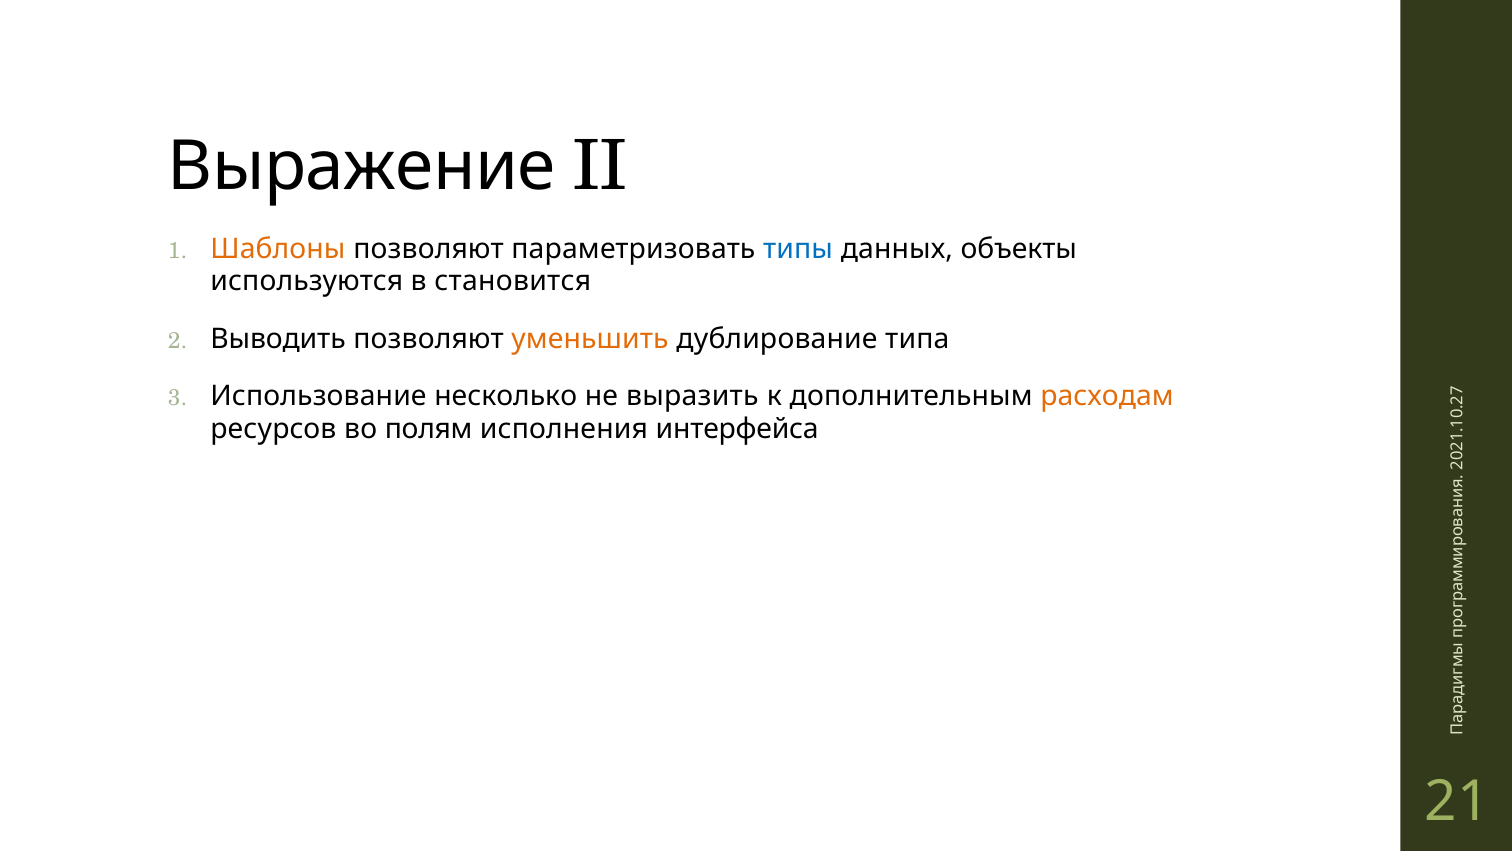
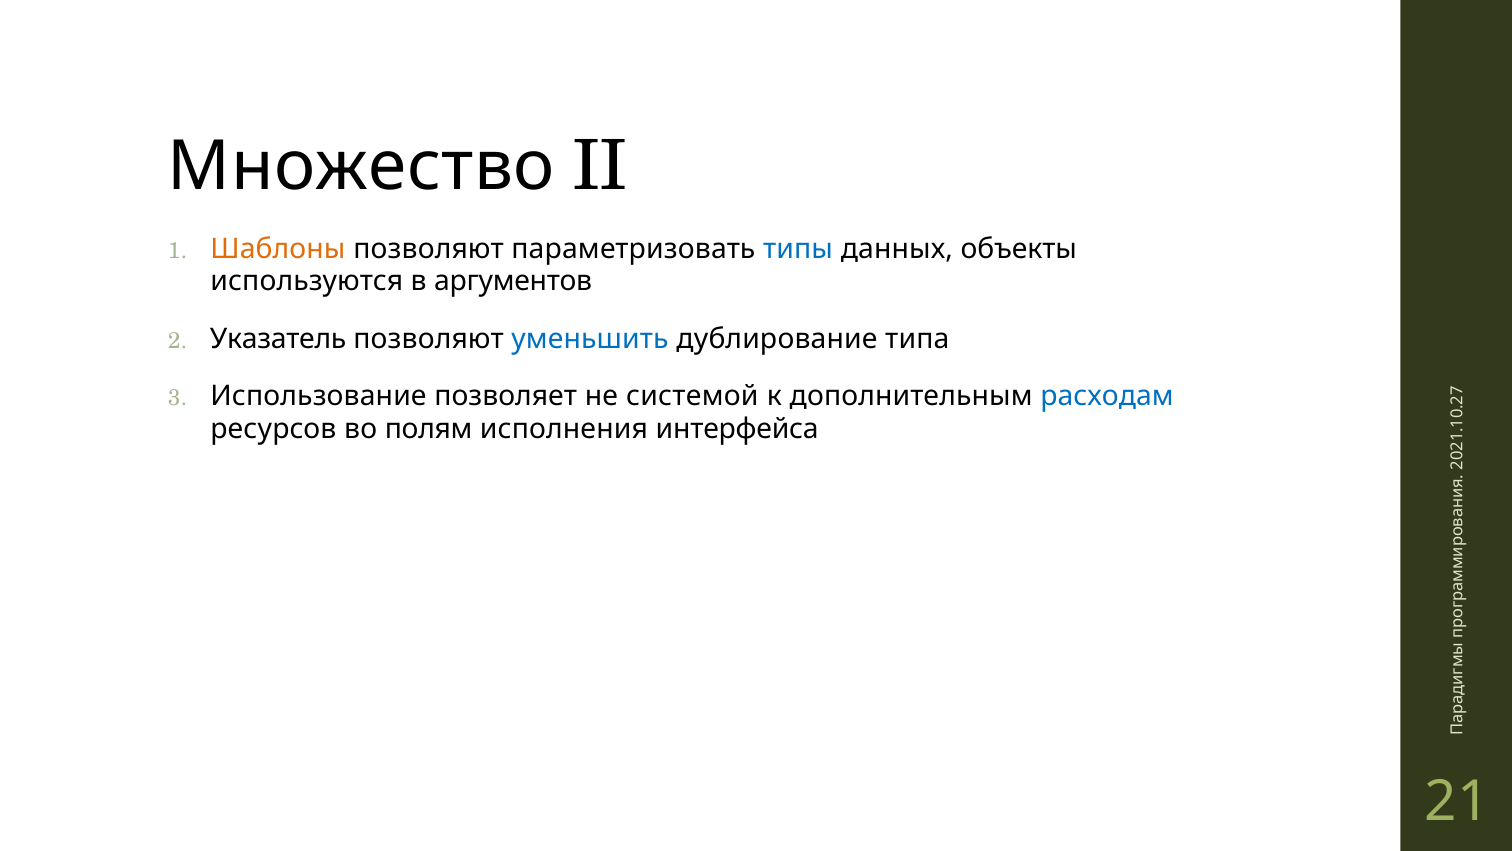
Выражение: Выражение -> Множество (361, 166)
становится: становится -> аргументов (513, 281)
Выводить: Выводить -> Указатель (278, 339)
уменьшить colour: orange -> blue (590, 339)
несколько: несколько -> позволяет (506, 396)
выразить: выразить -> системой (692, 396)
расходам colour: orange -> blue (1107, 396)
